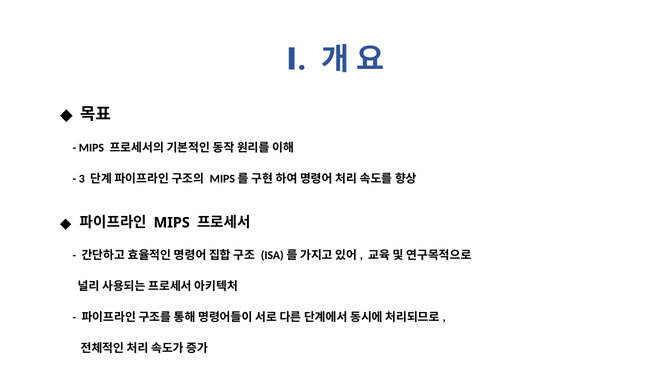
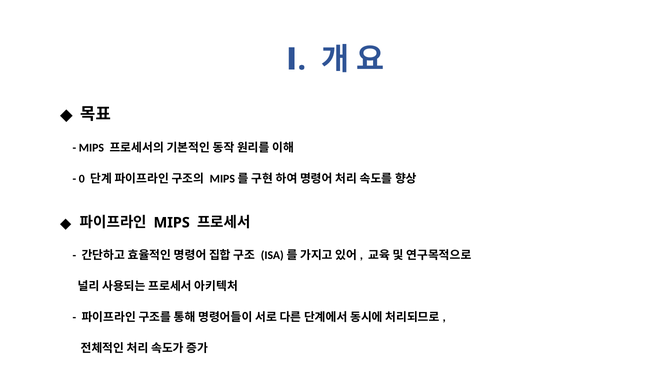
3: 3 -> 0 (82, 179)
